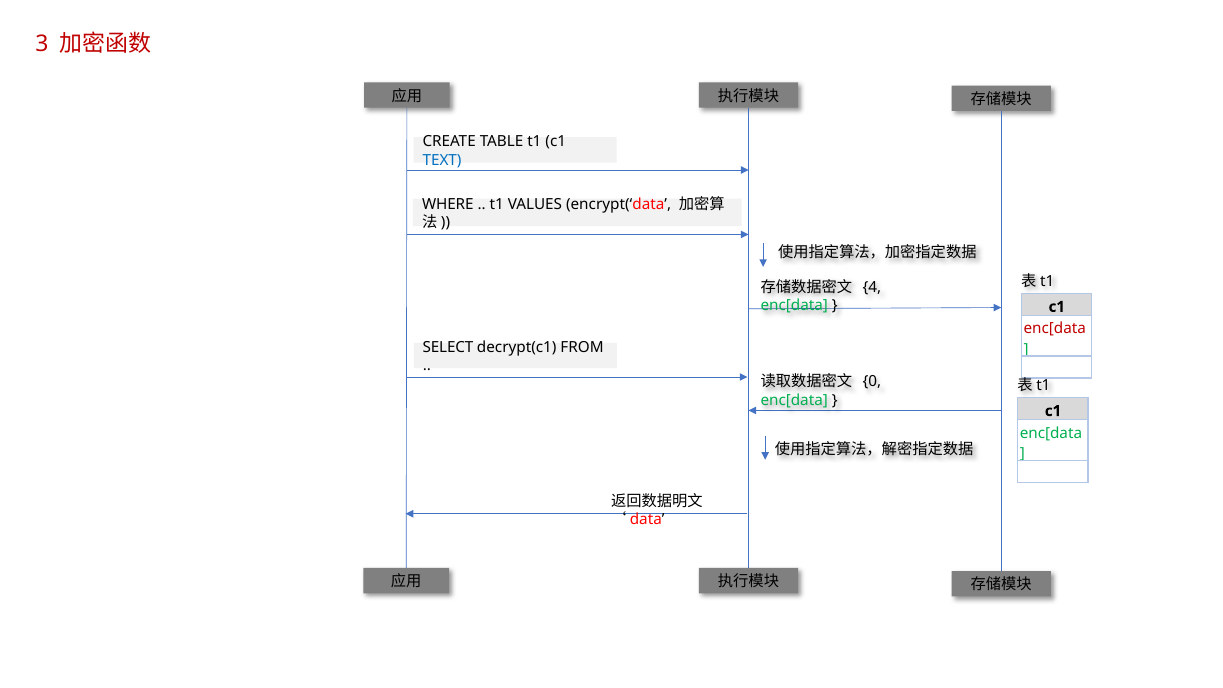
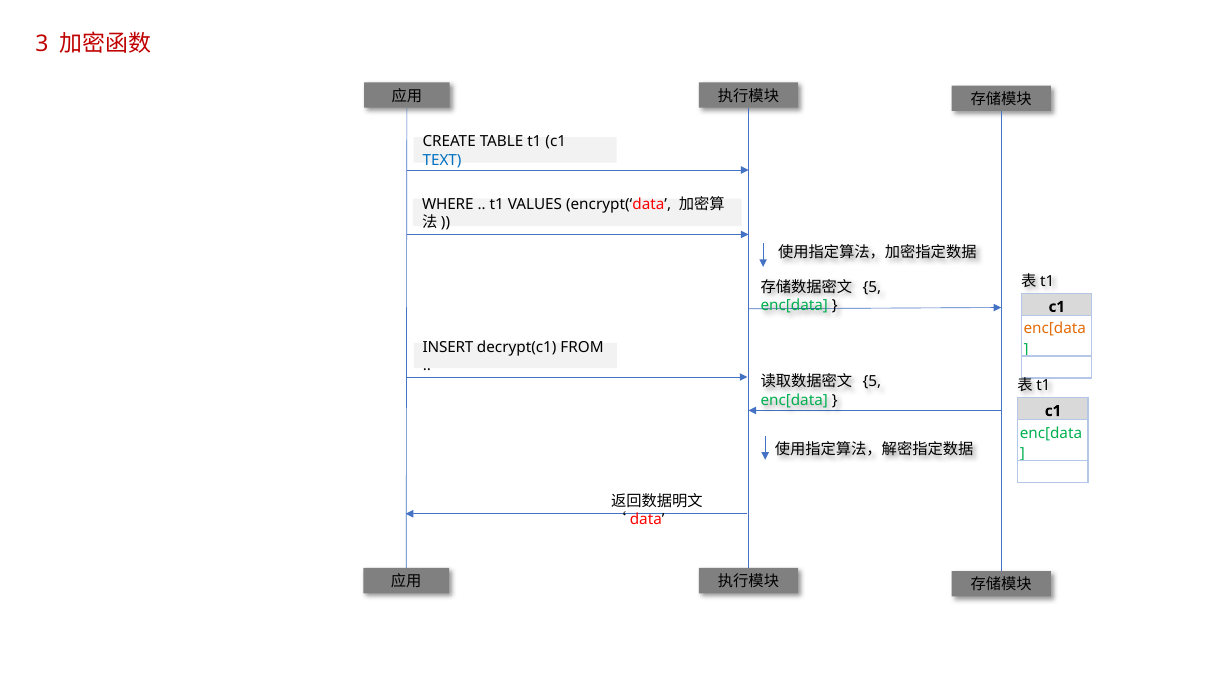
4: 4 -> 5 (872, 287)
enc[data colour: red -> orange (1055, 329)
SELECT: SELECT -> INSERT (448, 347)
0: 0 -> 5 (872, 382)
